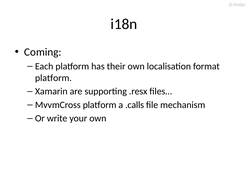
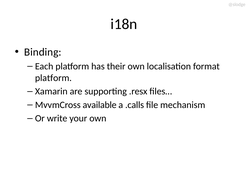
Coming: Coming -> Binding (43, 52)
MvvmCross platform: platform -> available (100, 105)
